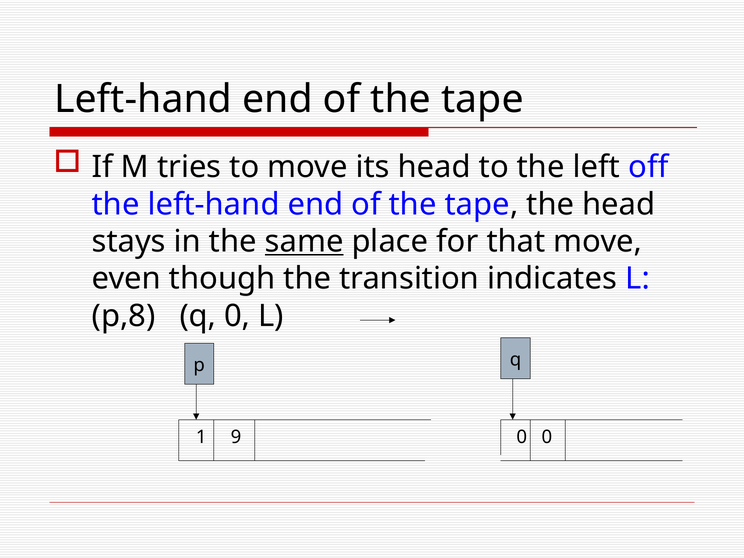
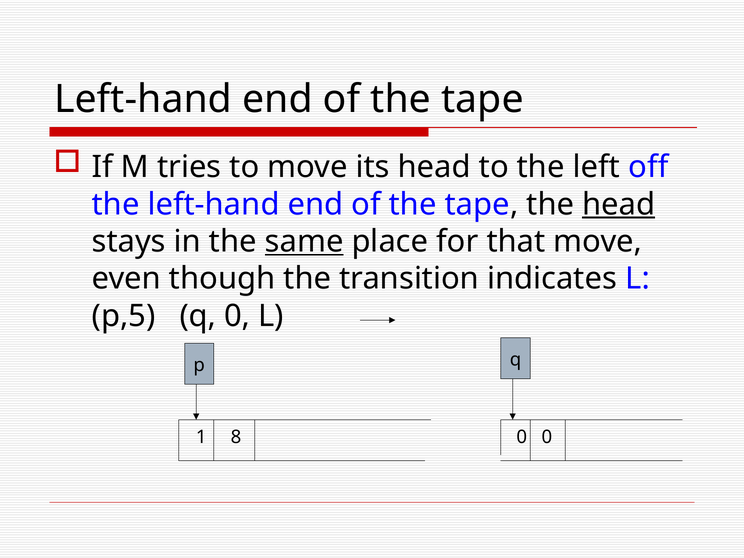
head underline: none -> present (619, 204)
p,8: p,8 -> p,5 (124, 316)
9: 9 -> 8 (236, 437)
